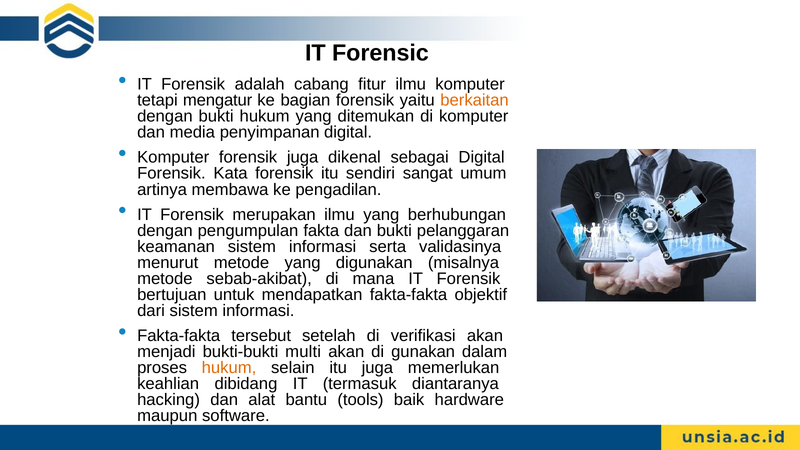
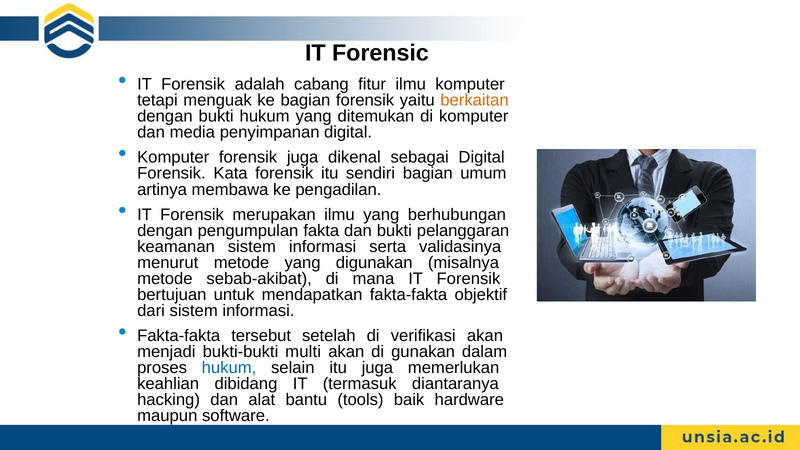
mengatur: mengatur -> menguak (218, 100)
sendiri sangat: sangat -> bagian (428, 173)
hukum colour: orange -> blue (229, 368)
